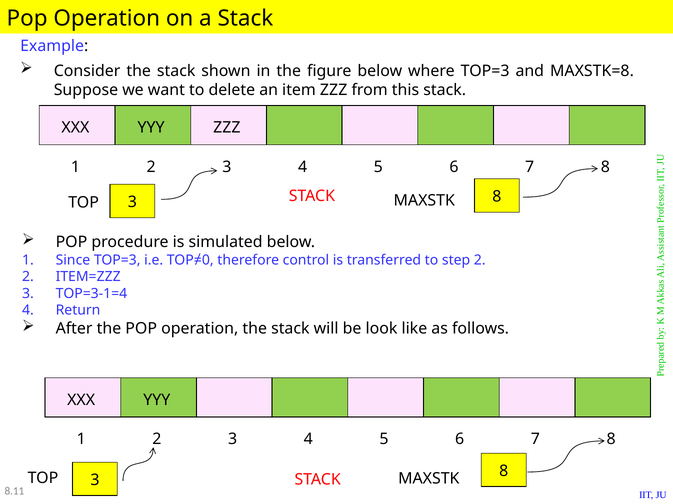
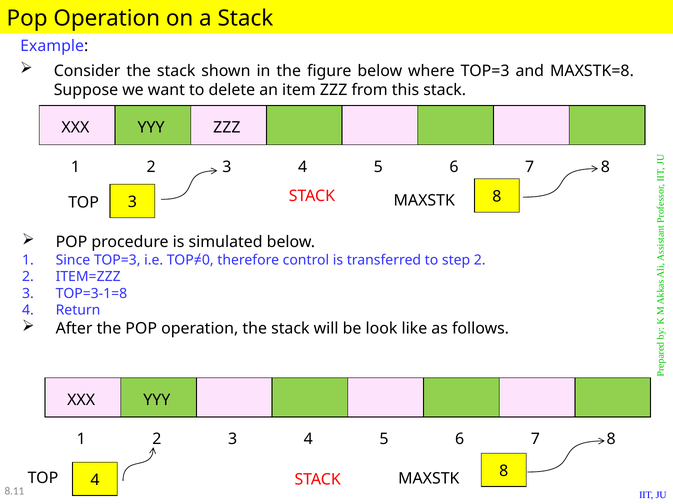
TOP=3-1=4: TOP=3-1=4 -> TOP=3-1=8 (91, 294)
3: 3 -> 4 (95, 481)
